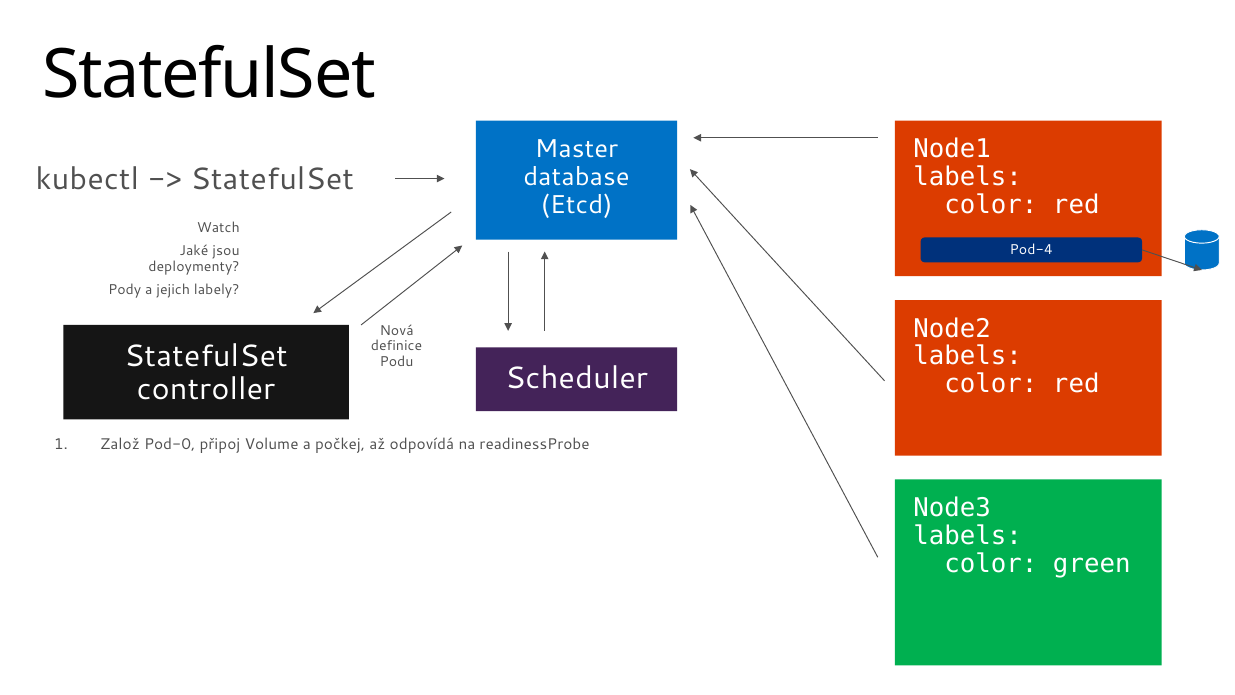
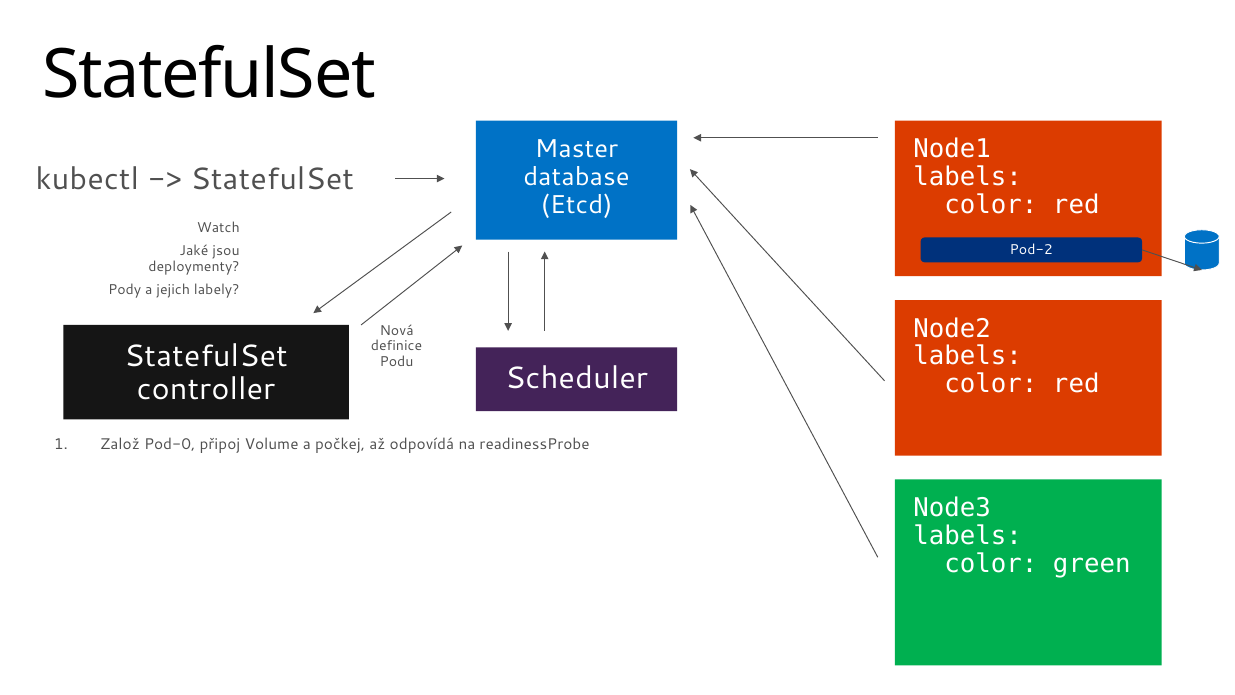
Pod-4: Pod-4 -> Pod-2 (1031, 250)
